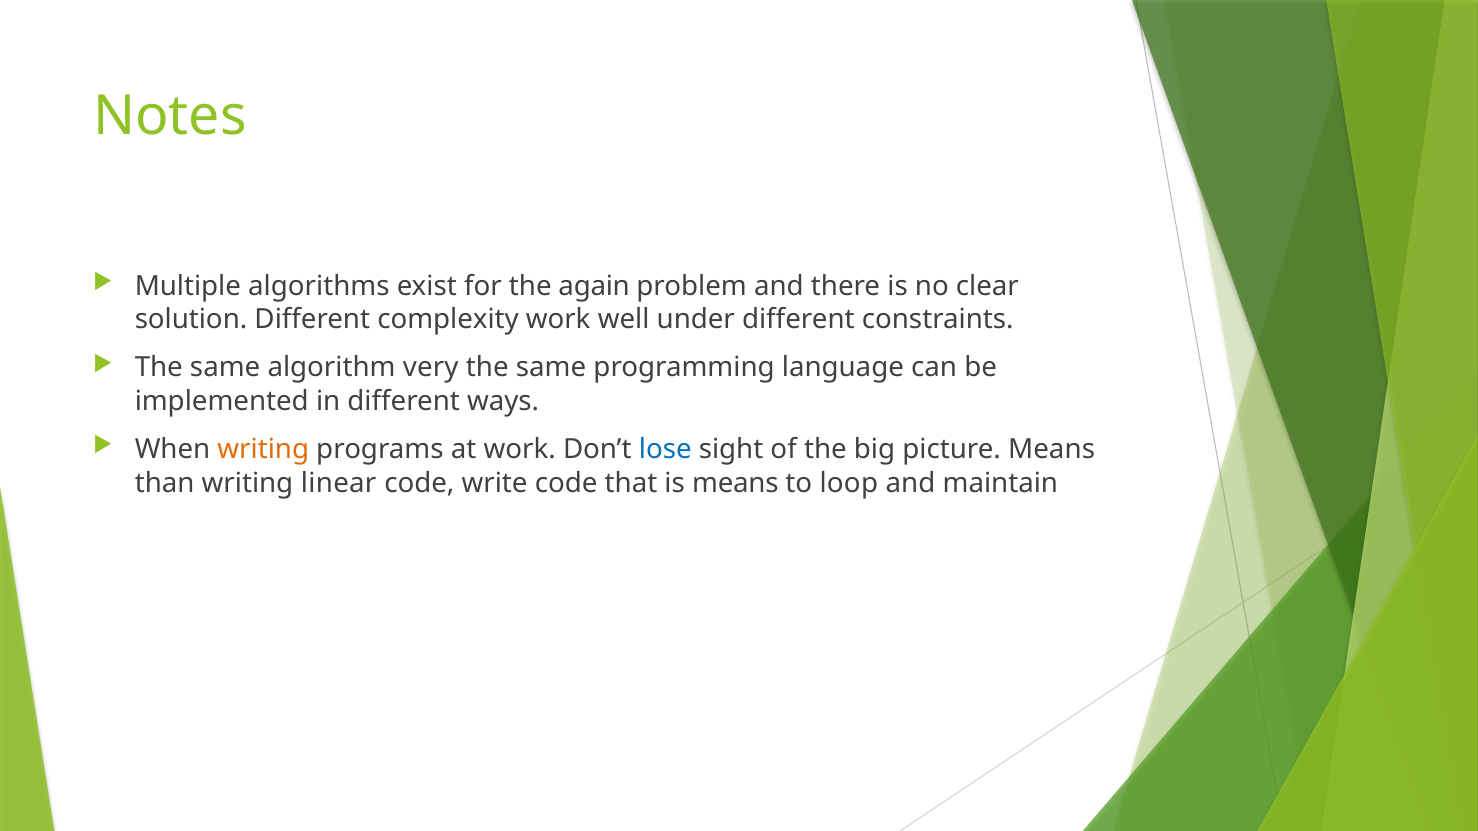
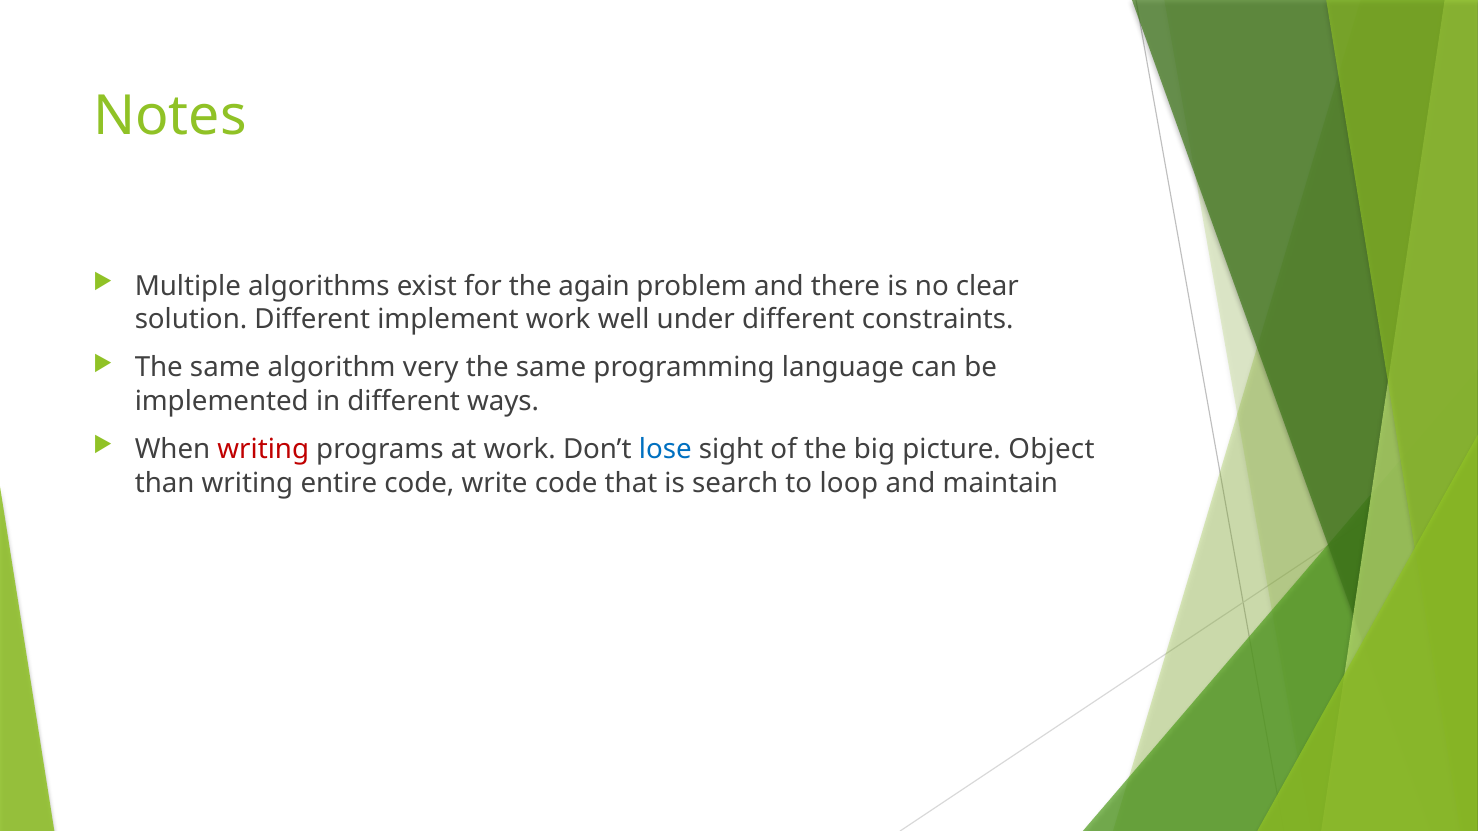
complexity: complexity -> implement (448, 319)
writing colour: orange -> red (263, 450)
picture Means: Means -> Object (1051, 450)
linear: linear -> entire (339, 483)
is means: means -> search (735, 483)
